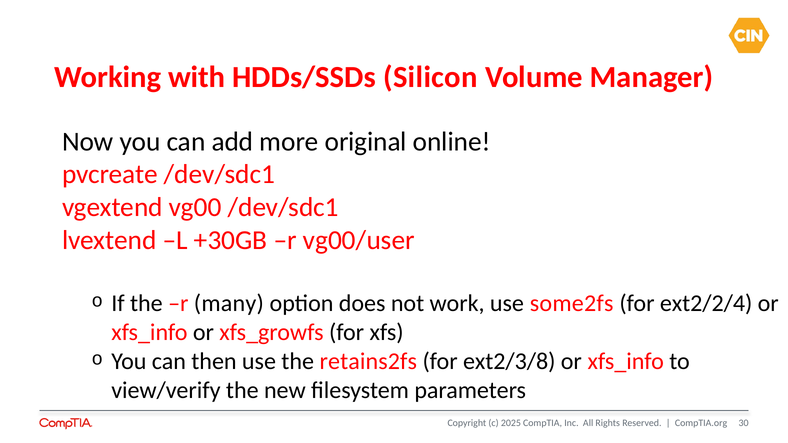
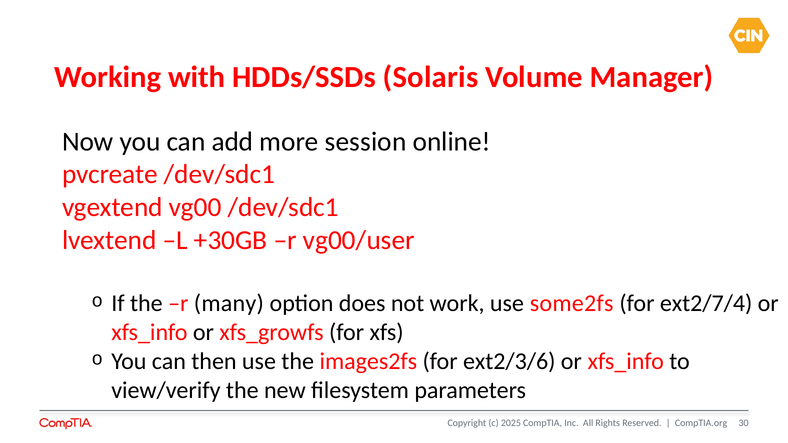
Silicon: Silicon -> Solaris (431, 77)
original: original -> session (366, 142)
ext2/2/4: ext2/2/4 -> ext2/7/4 (706, 304)
retains2fs: retains2fs -> images2fs (368, 361)
ext2/3/8: ext2/3/8 -> ext2/3/6 (509, 361)
